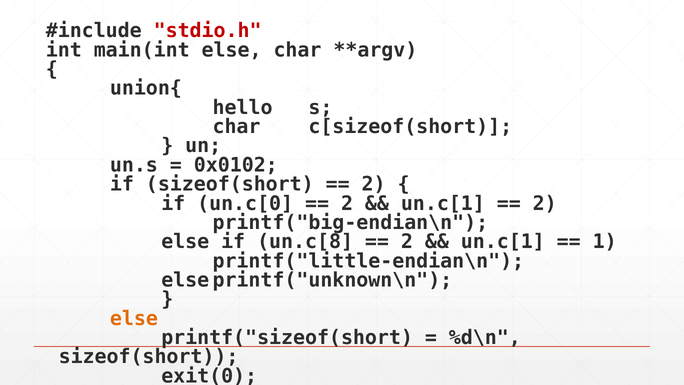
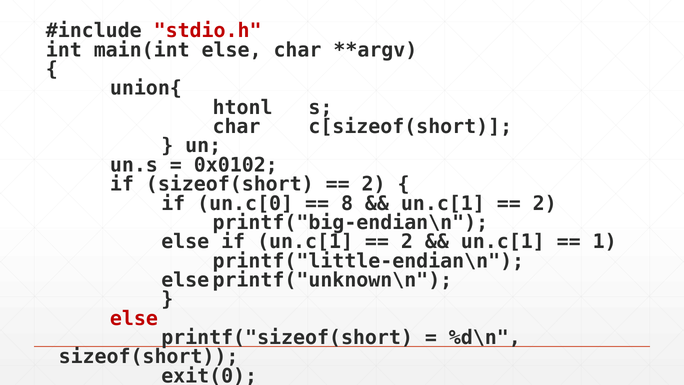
hello: hello -> htonl (243, 107)
2: 2 -> 8 (347, 203)
if un.c[8: un.c[8 -> un.c[1 (305, 242)
else colour: orange -> red (134, 318)
